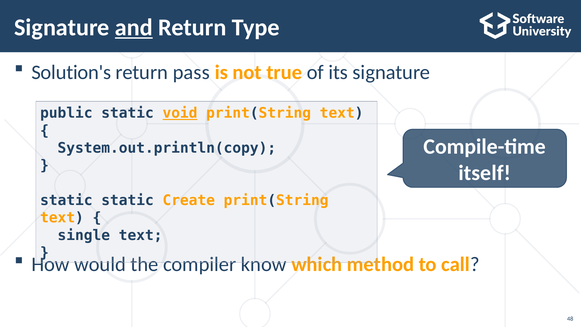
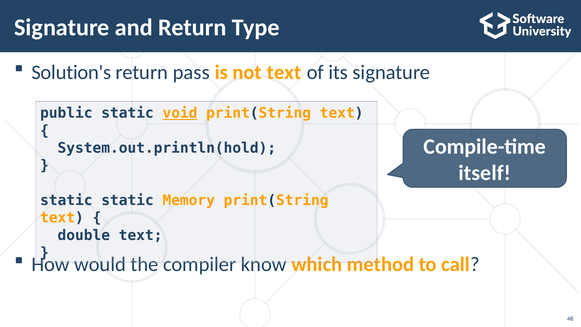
and underline: present -> none (134, 28)
not true: true -> text (284, 72)
System.out.println(copy: System.out.println(copy -> System.out.println(hold (167, 148)
Create: Create -> Memory (189, 200)
single: single -> double (84, 235)
